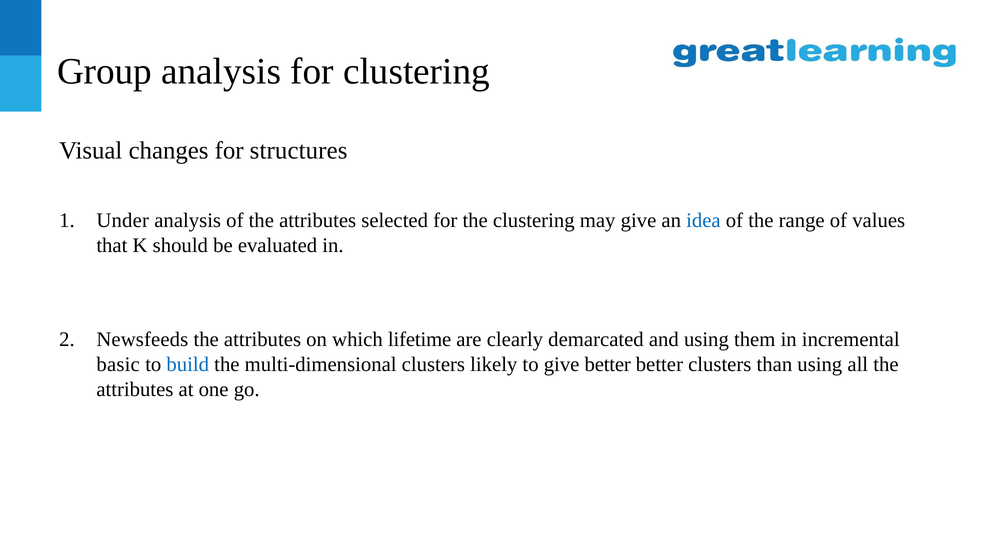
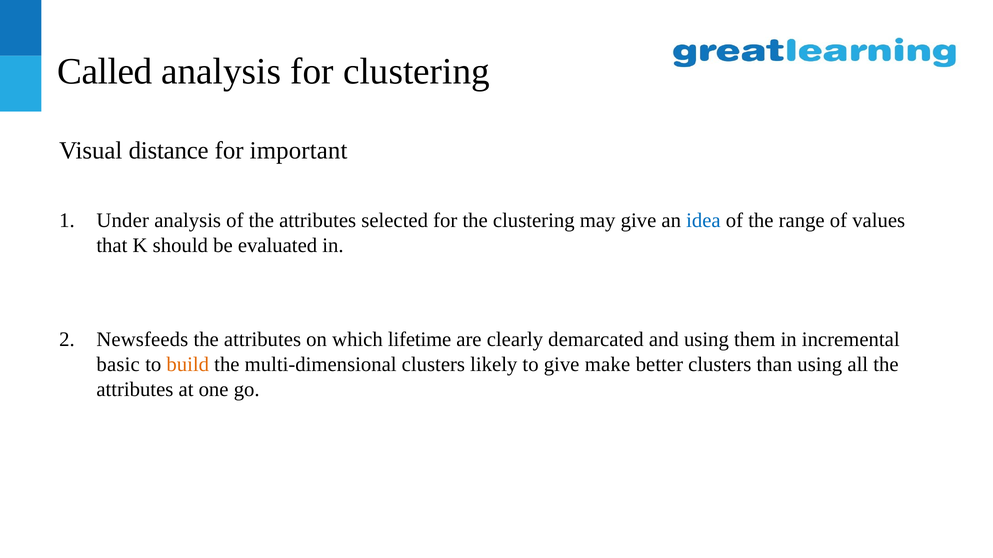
Group: Group -> Called (105, 72)
changes: changes -> distance (169, 151)
structures: structures -> important (299, 151)
build colour: blue -> orange (188, 365)
give better: better -> make (608, 365)
